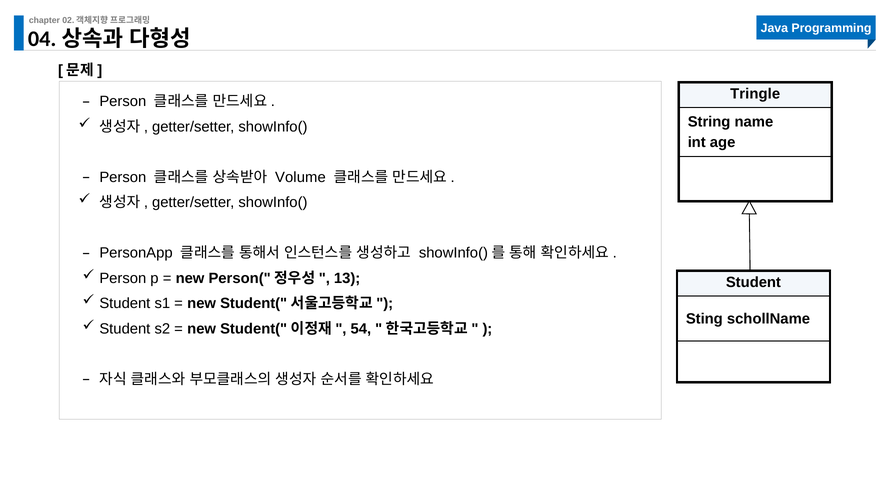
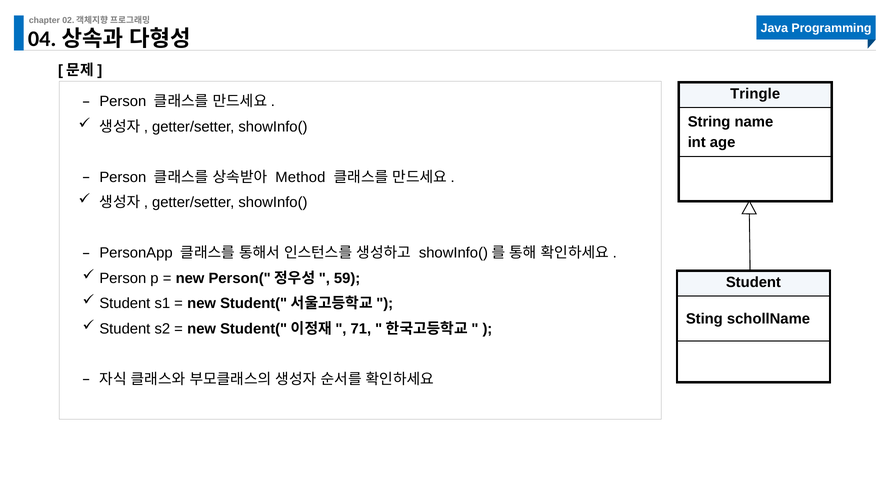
Volume: Volume -> Method (300, 177)
13: 13 -> 59 (347, 278)
54: 54 -> 71 (361, 328)
